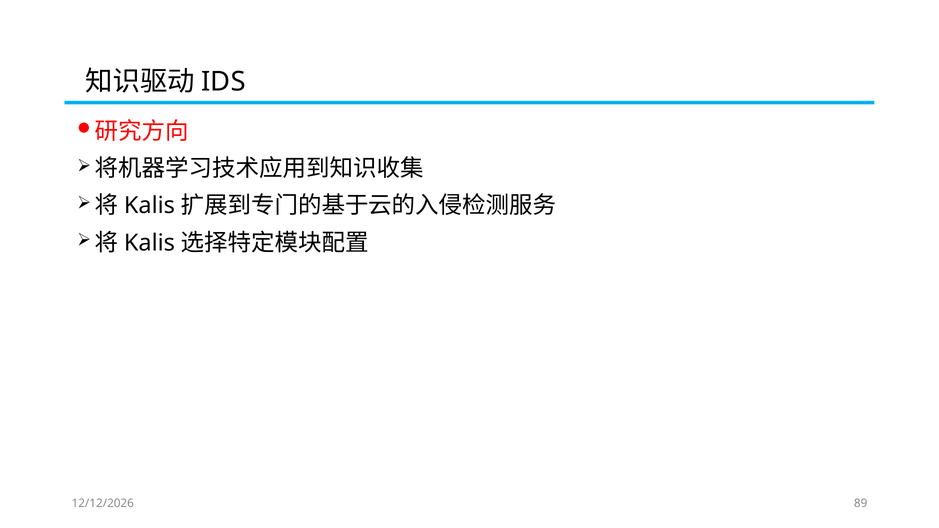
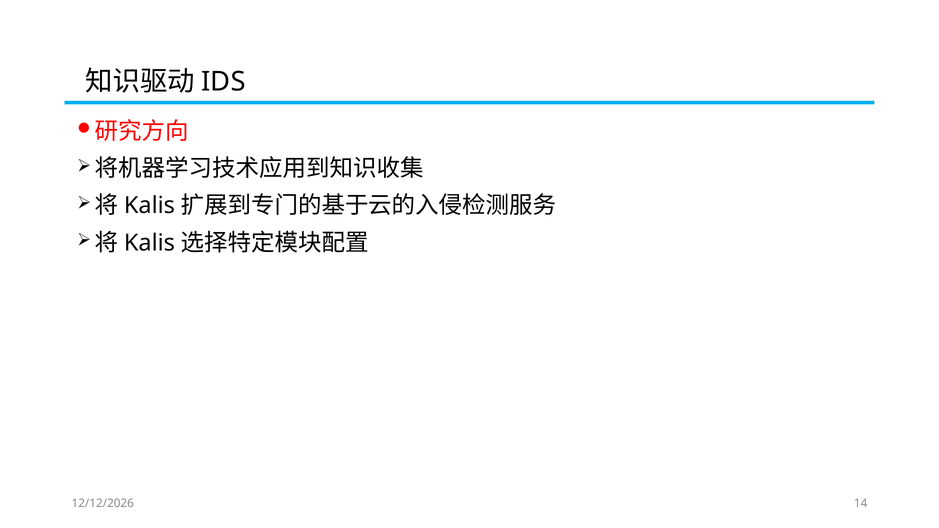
89: 89 -> 14 (861, 503)
